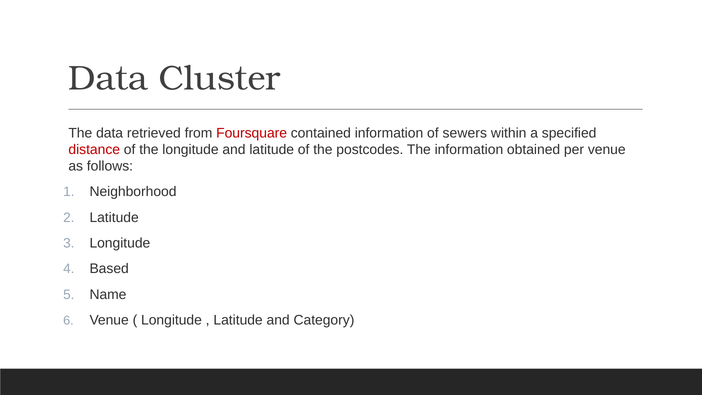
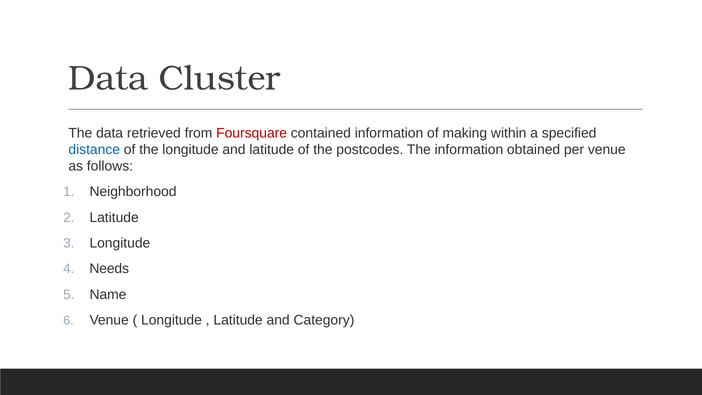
sewers: sewers -> making (465, 133)
distance colour: red -> blue (94, 150)
Based: Based -> Needs (109, 269)
